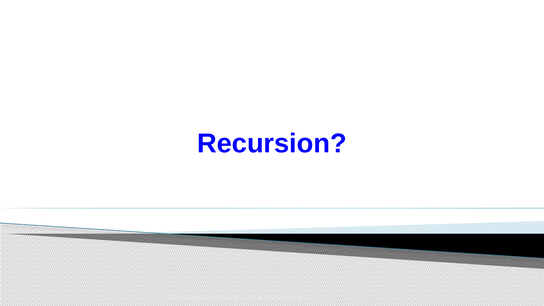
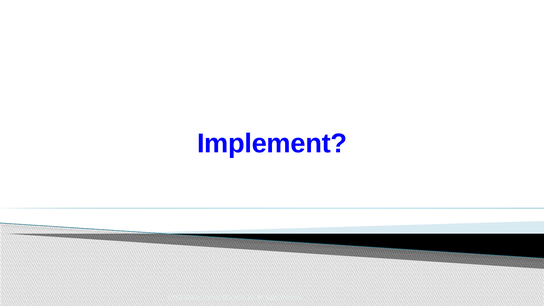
Recursion: Recursion -> Implement (272, 143)
